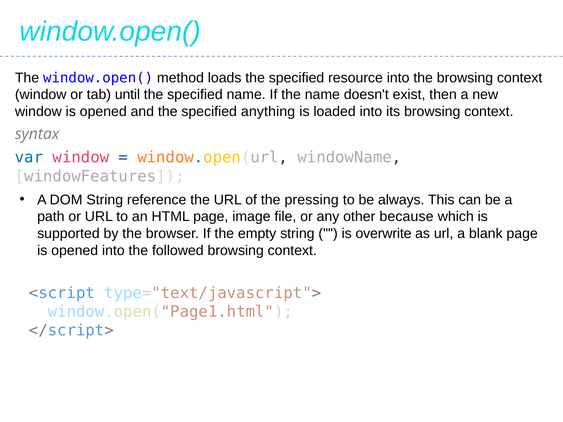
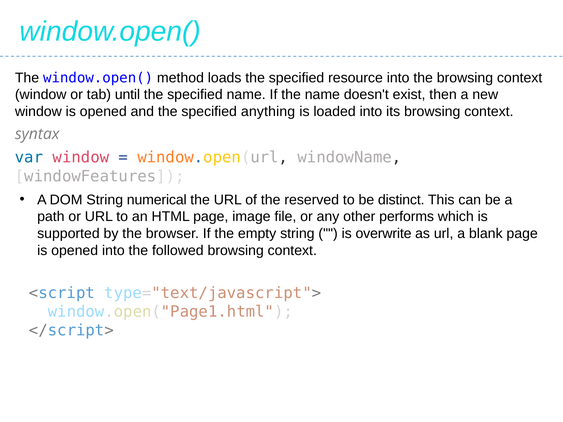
reference: reference -> numerical (157, 200)
pressing: pressing -> reserved (312, 200)
always: always -> distinct (401, 200)
because: because -> performs (407, 217)
